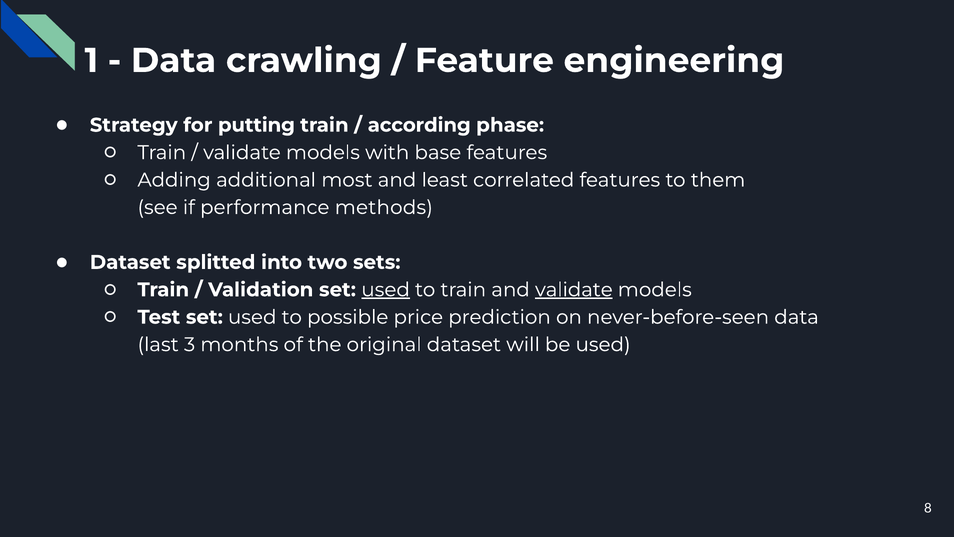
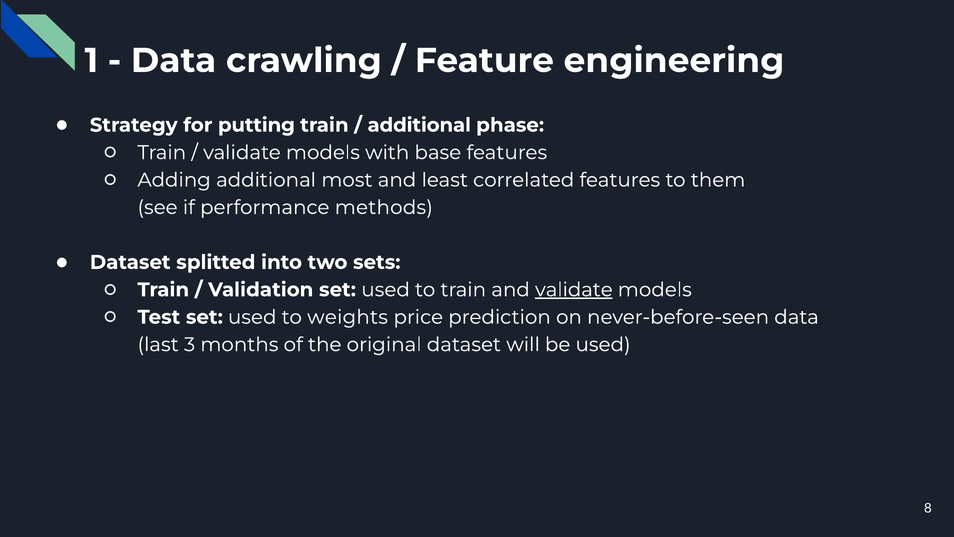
according: according -> additional (419, 125)
used underline: present -> none (386, 290)
possible: possible -> weights (348, 317)
